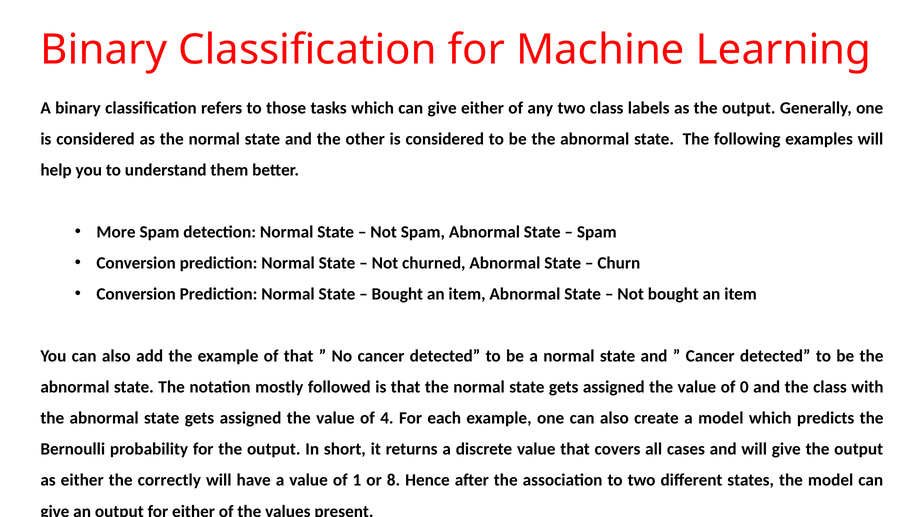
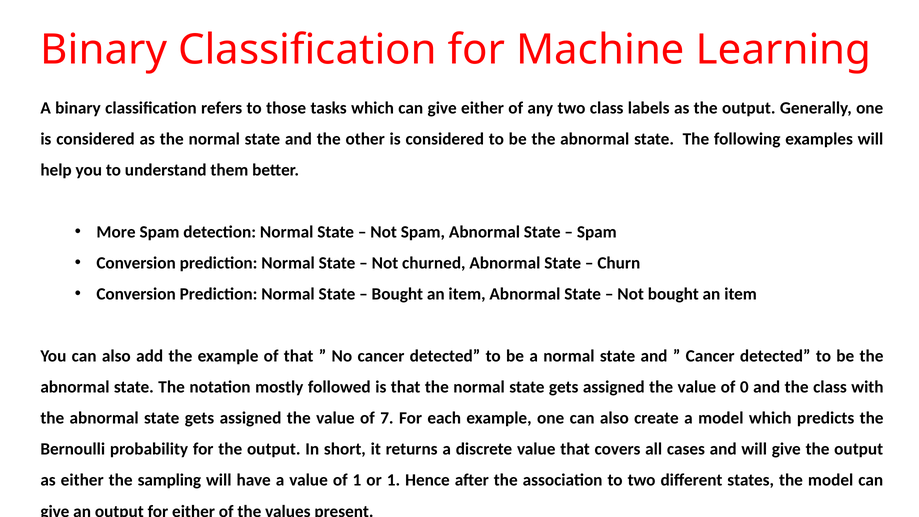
4: 4 -> 7 (387, 418)
correctly: correctly -> sampling (169, 480)
or 8: 8 -> 1 (393, 480)
